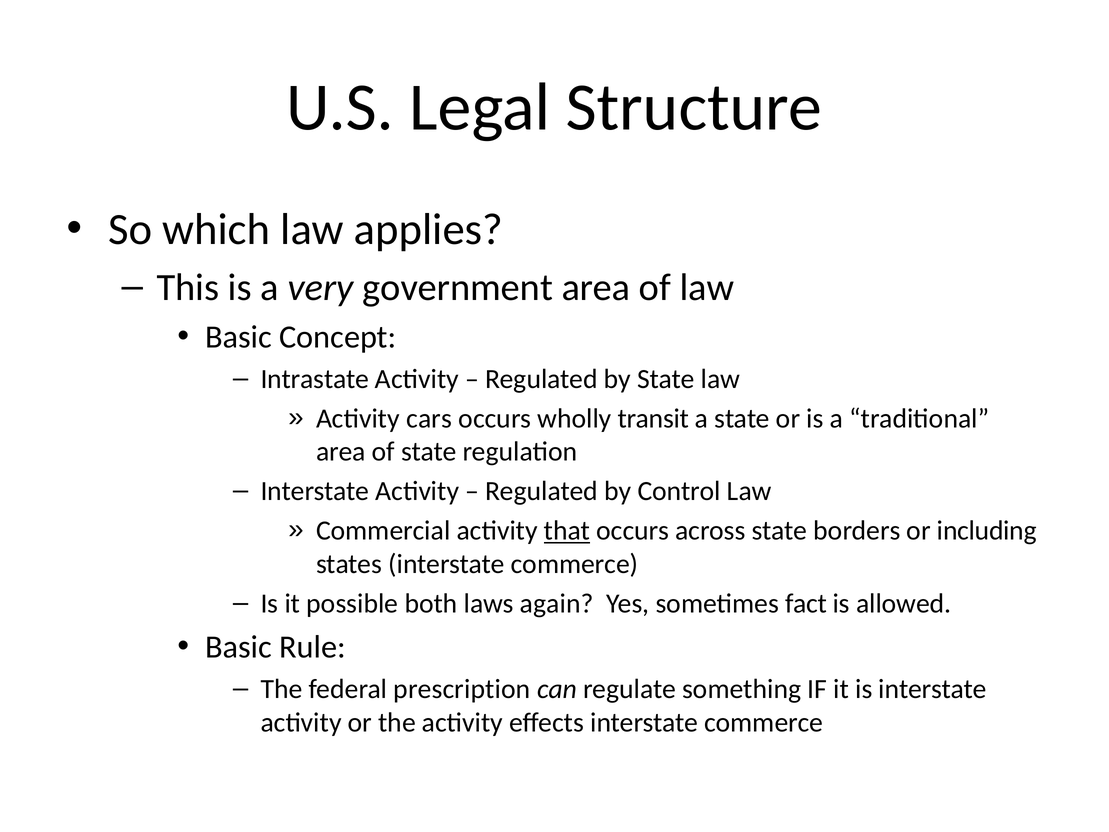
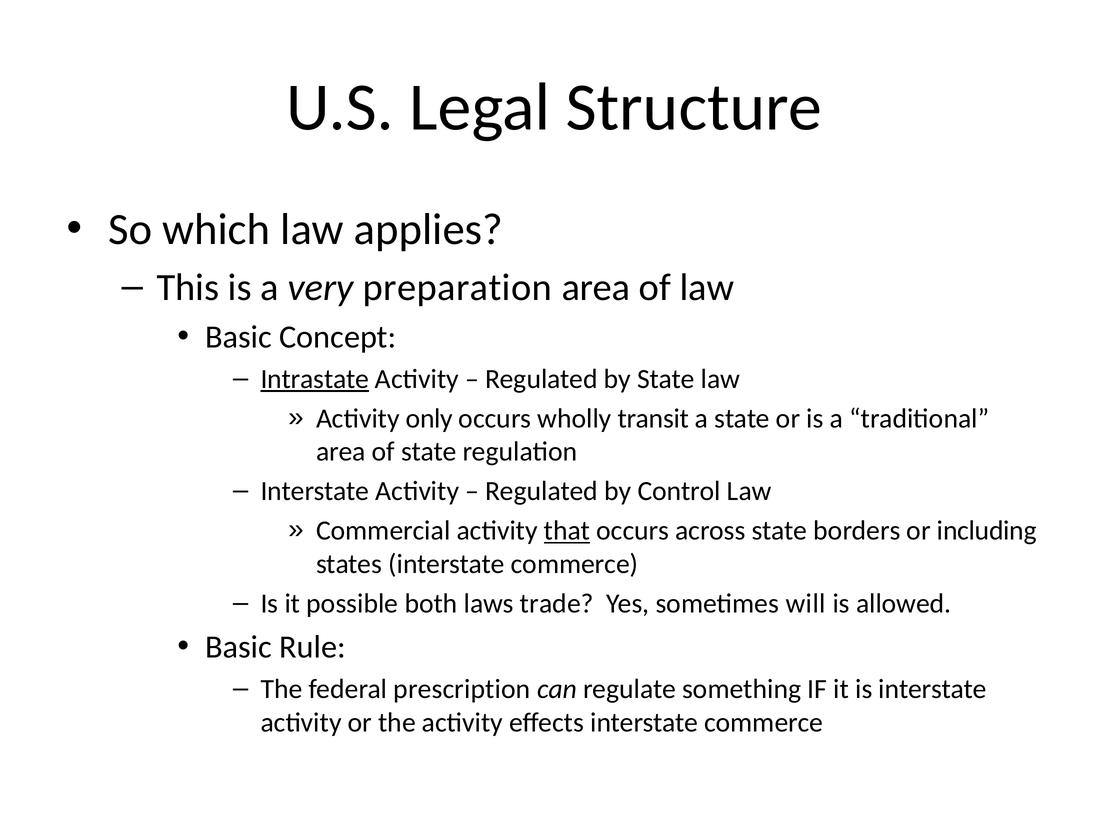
government: government -> preparation (457, 288)
Intrastate underline: none -> present (315, 379)
cars: cars -> only (429, 418)
again: again -> trade (557, 603)
fact: fact -> will (806, 603)
